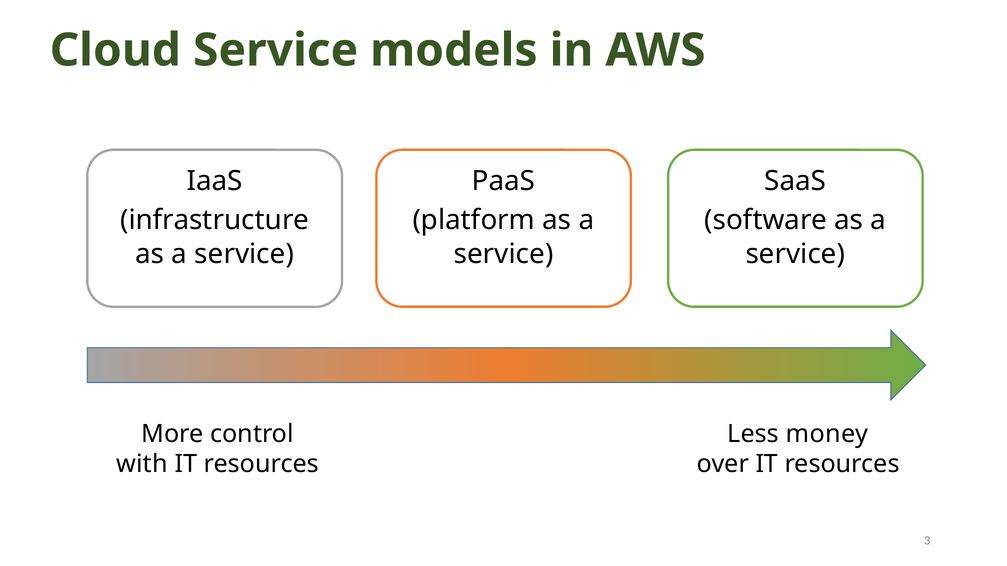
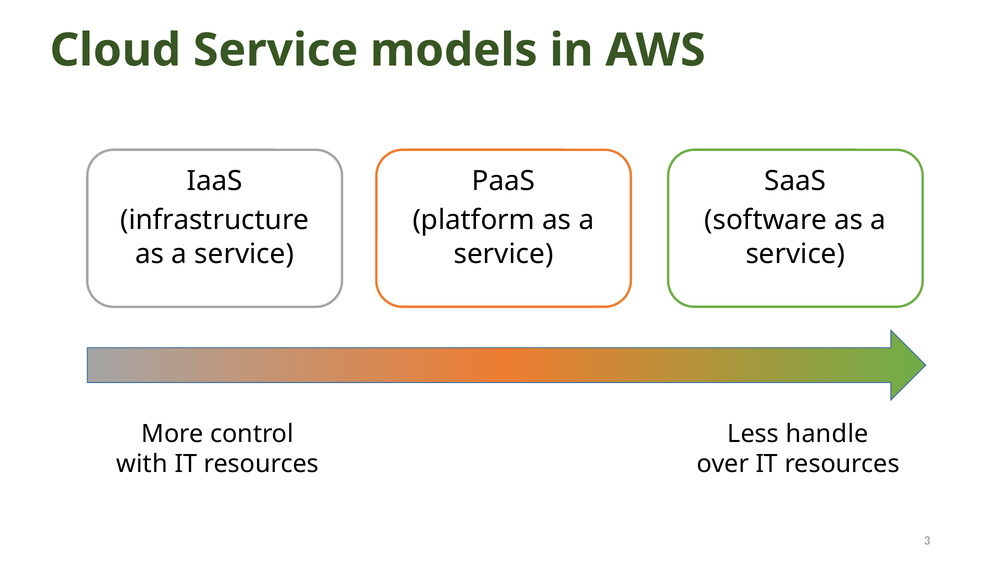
money: money -> handle (827, 434)
